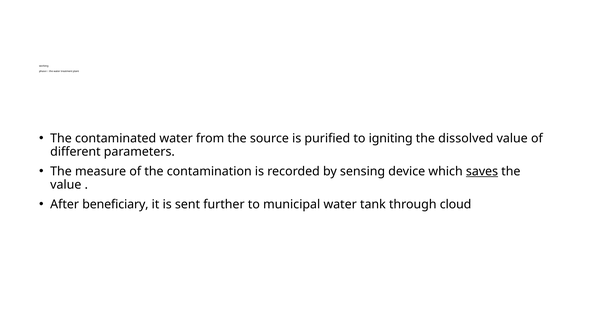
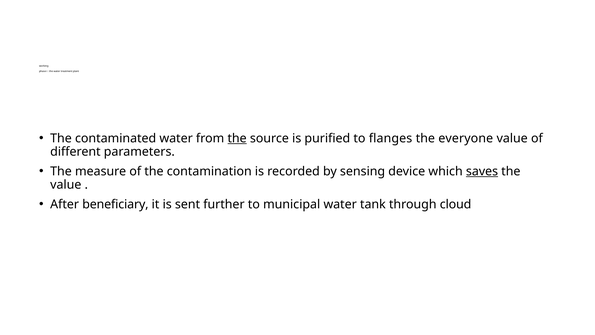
the underline: none -> present (237, 138)
igniting: igniting -> flanges (391, 138)
dissolved: dissolved -> everyone (466, 138)
